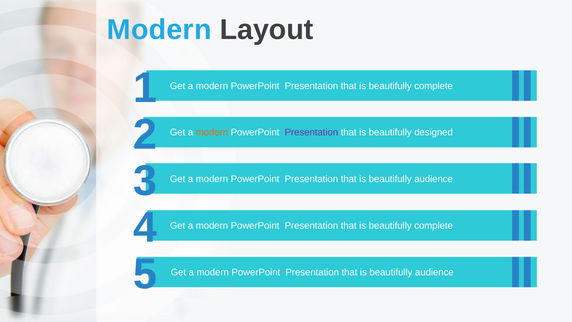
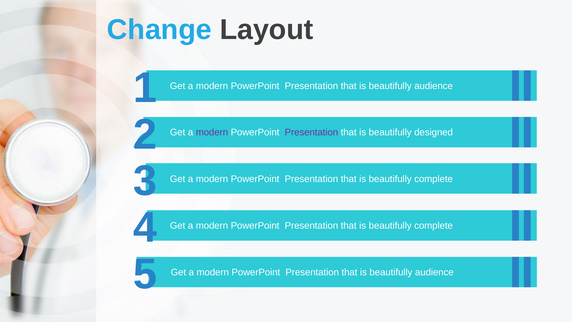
Modern: Modern -> Change (159, 30)
complete: complete -> audience (434, 86)
modern colour: orange -> purple (212, 132)
audience: audience -> complete (434, 179)
